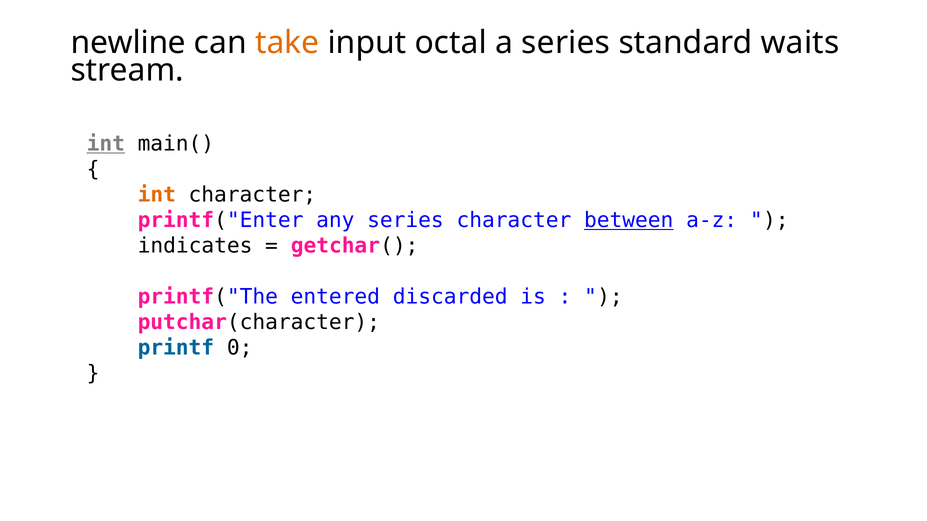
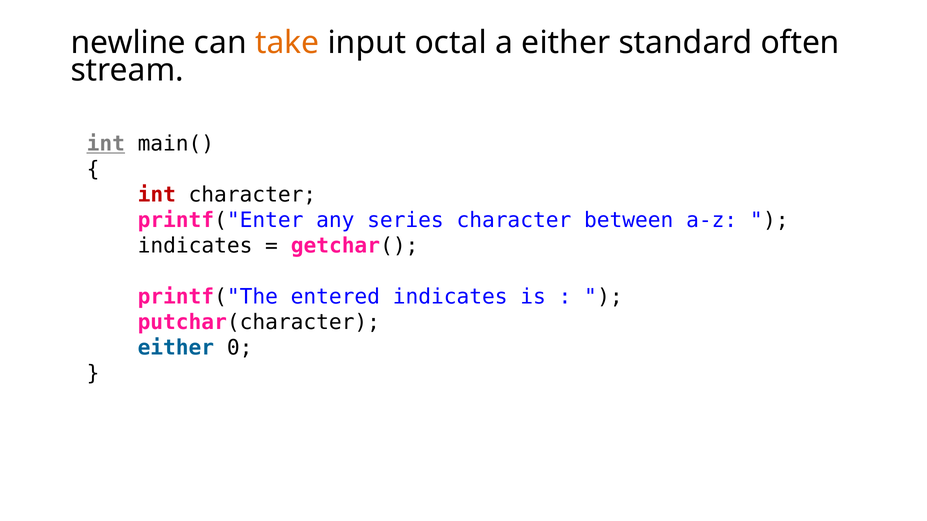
a series: series -> either (566, 43)
waits: waits -> often (800, 43)
int colour: orange -> red (157, 195)
between underline: present -> none (629, 221)
entered discarded: discarded -> indicates (450, 297)
printf: printf -> either (176, 348)
